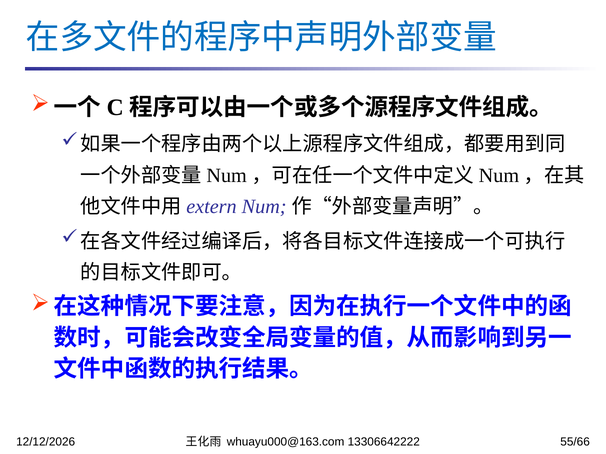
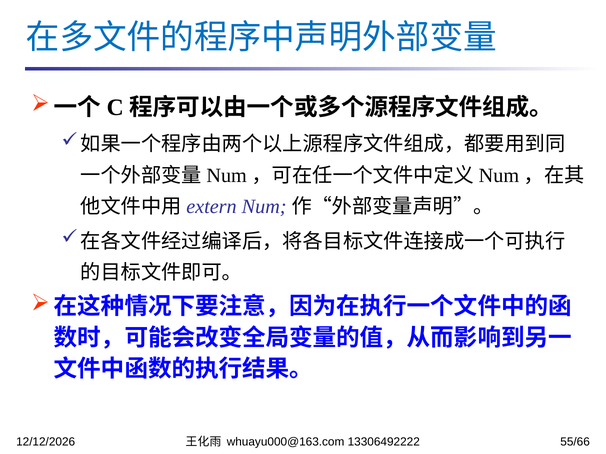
13306642222: 13306642222 -> 13306492222 (384, 442)
